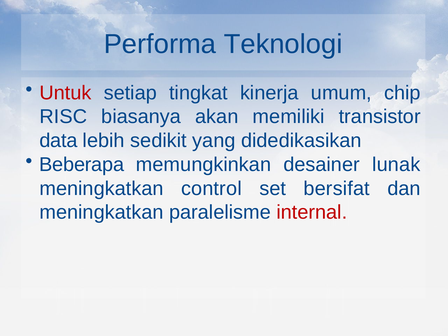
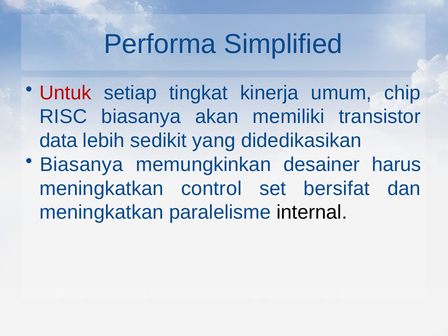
Teknologi: Teknologi -> Simplified (283, 44)
Beberapa: Beberapa -> Biasanya (81, 165)
lunak: lunak -> harus (396, 165)
internal colour: red -> black (312, 212)
